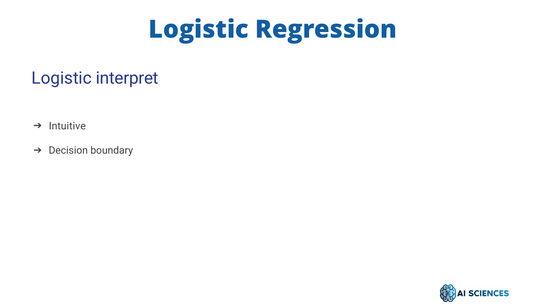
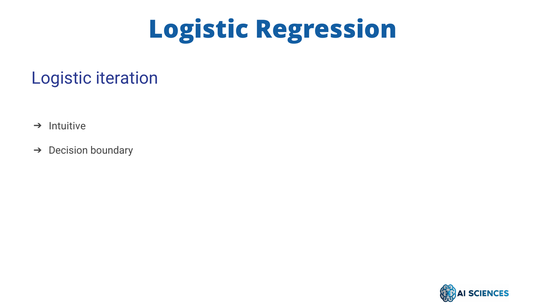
interpret: interpret -> iteration (127, 78)
